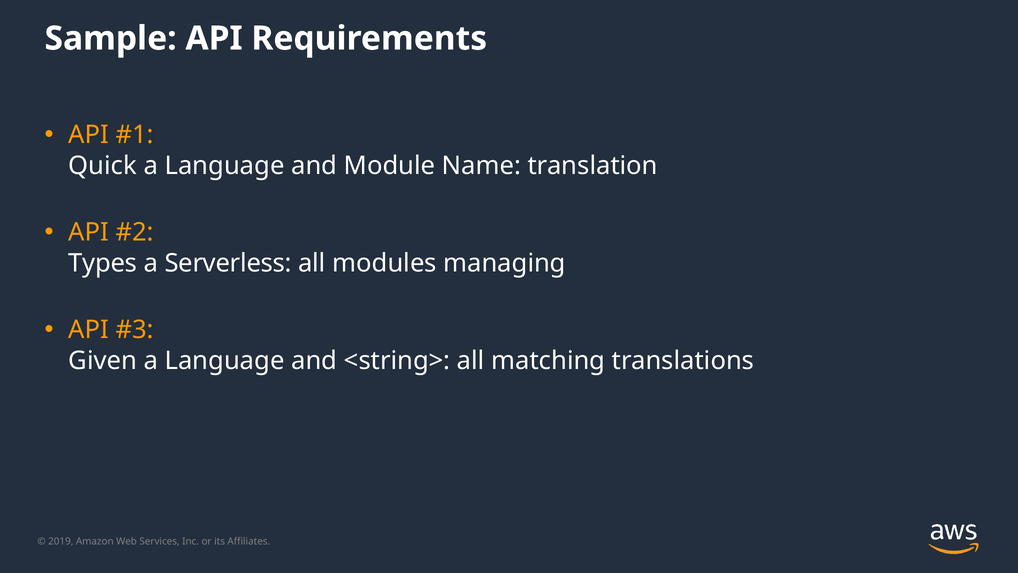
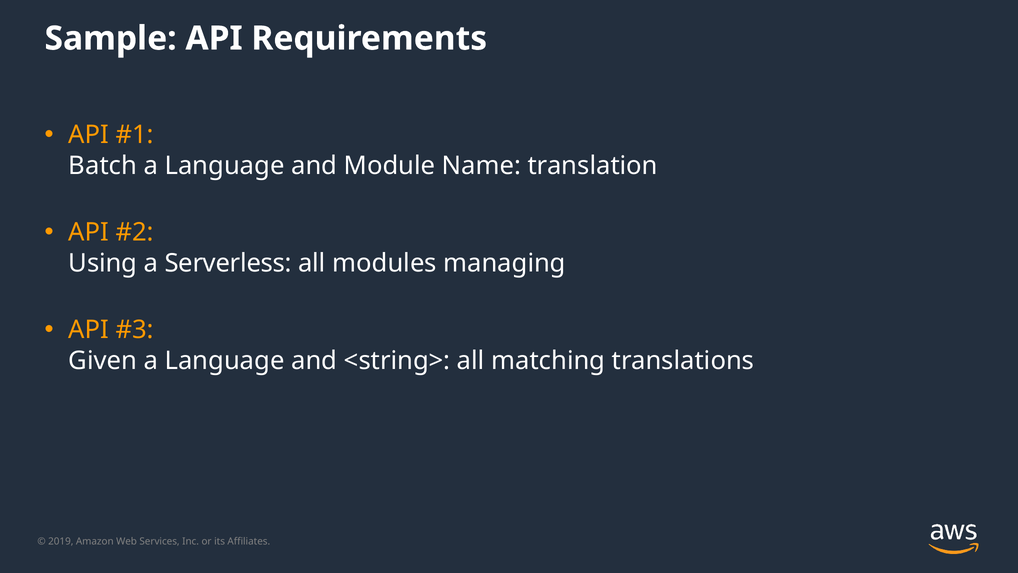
Quick: Quick -> Batch (103, 166)
Types: Types -> Using (103, 263)
